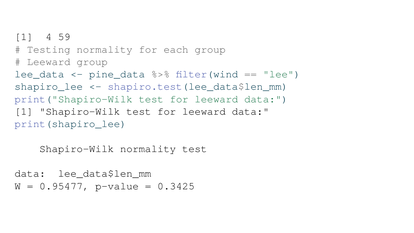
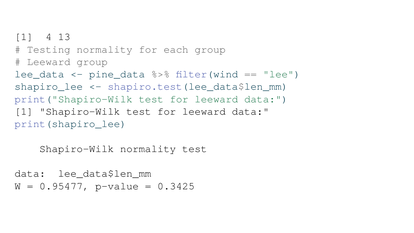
59: 59 -> 13 (64, 37)
